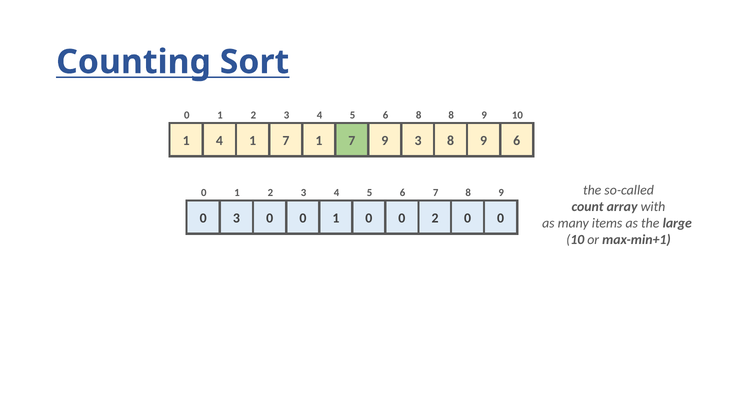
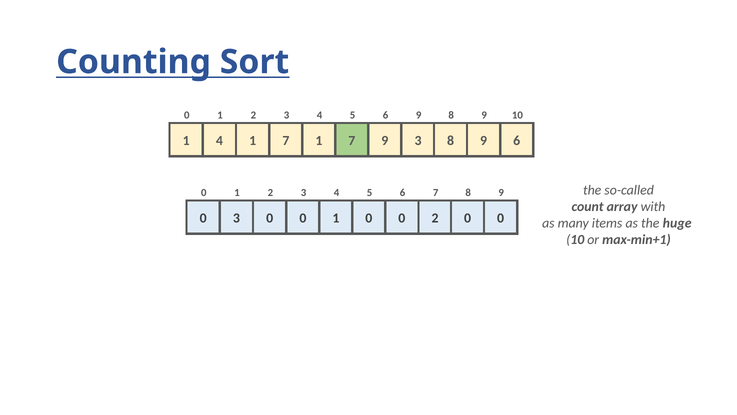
6 8: 8 -> 9 (419, 115)
large: large -> huge (677, 223)
